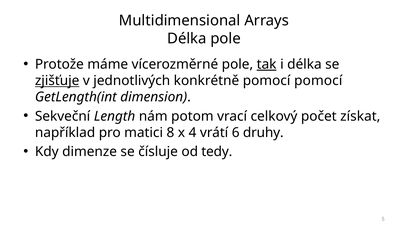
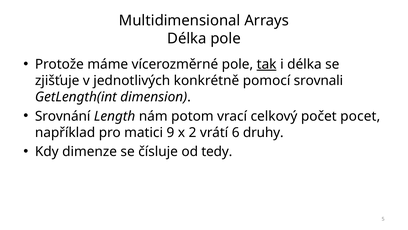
zjišťuje underline: present -> none (57, 81)
pomocí pomocí: pomocí -> srovnali (318, 81)
Sekveční: Sekveční -> Srovnání (63, 116)
získat: získat -> pocet (360, 116)
8: 8 -> 9 (170, 132)
4: 4 -> 2 (193, 132)
